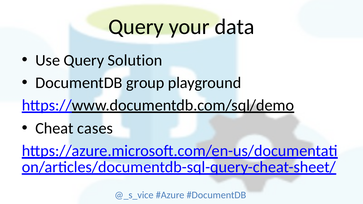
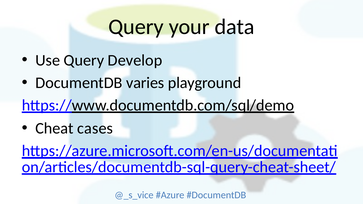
Solution: Solution -> Develop (135, 60)
group: group -> varies (145, 83)
